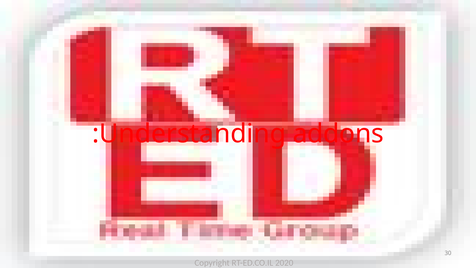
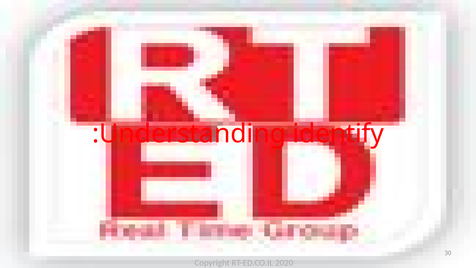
addons: addons -> identify (338, 134)
